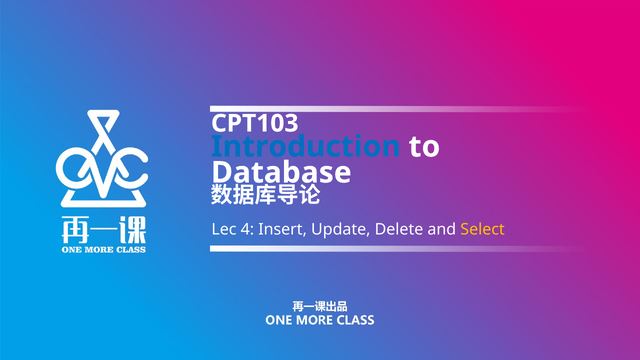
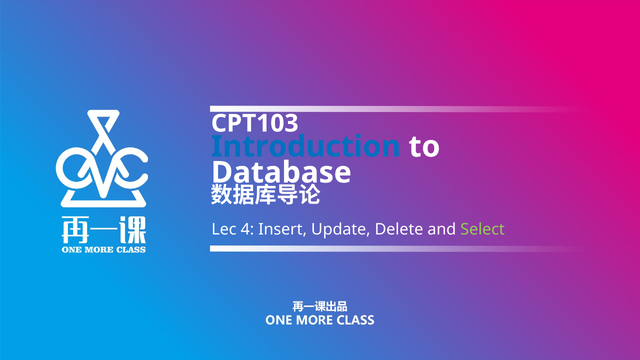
Select colour: yellow -> light green (483, 229)
